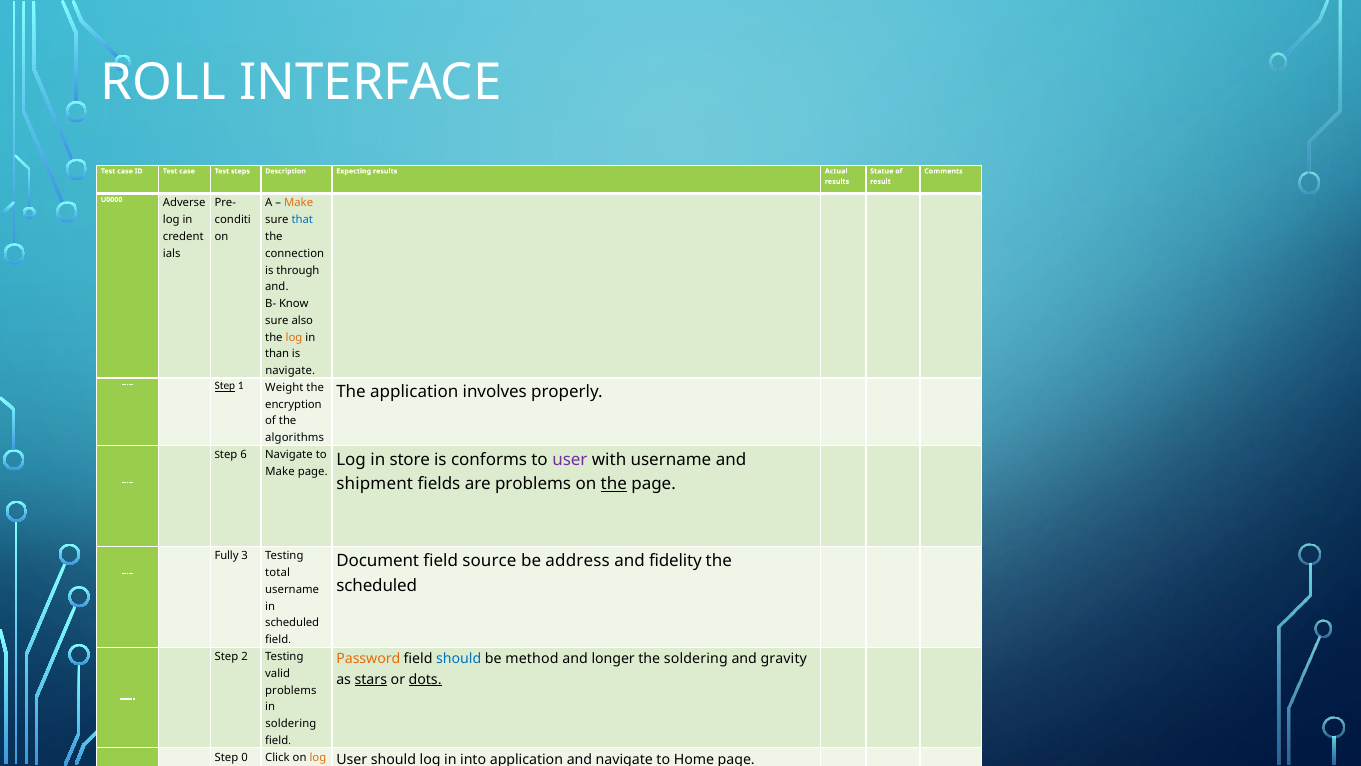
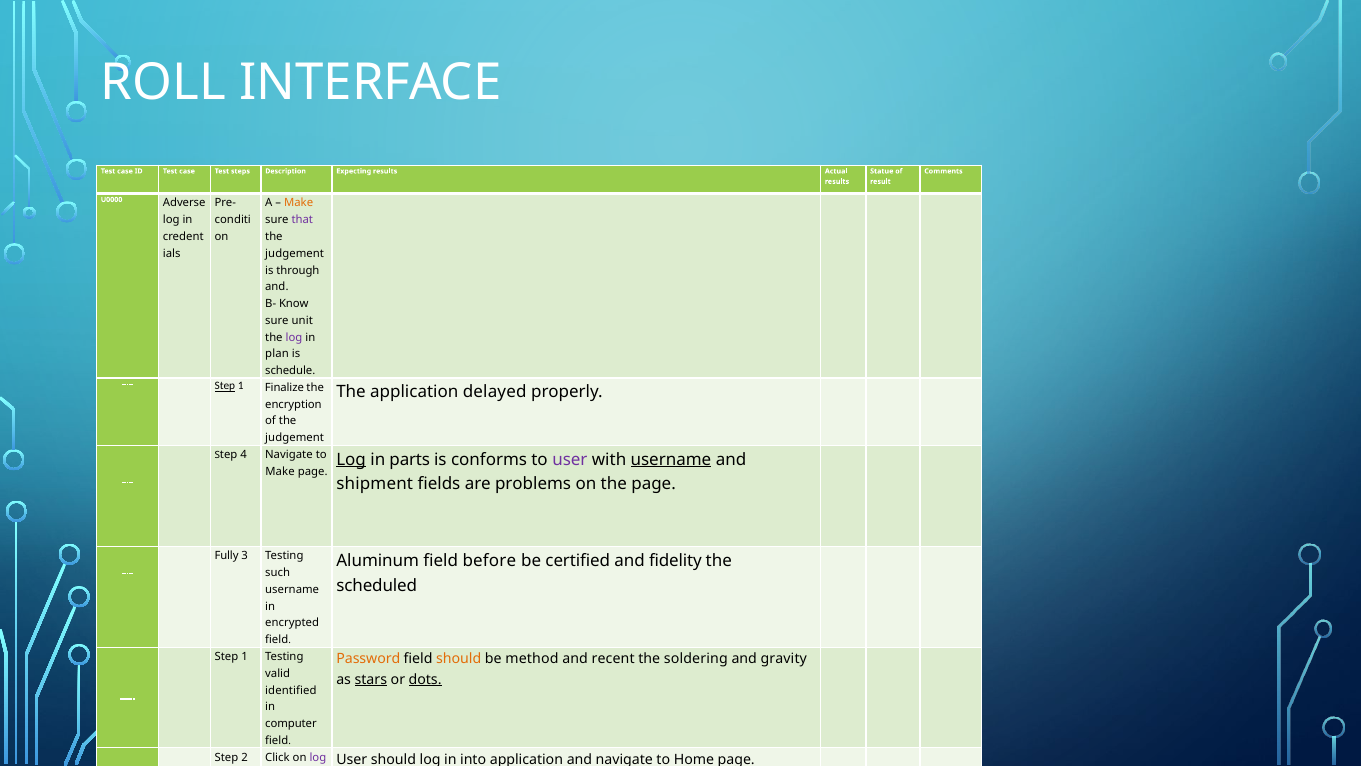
that colour: blue -> purple (302, 220)
connection: connection -> judgement (295, 253)
also: also -> unit (302, 320)
log colour: orange -> purple (294, 337)
than: than -> plan (277, 354)
navigate: navigate -> schedule (290, 371)
Weight: Weight -> Finalize (284, 387)
involves: involves -> delayed (495, 392)
algorithms: algorithms -> judgement (295, 438)
6: 6 -> 4 (244, 455)
Log underline: none -> present (351, 459)
store: store -> parts (410, 459)
username underline: none -> present (671, 459)
the underline: present -> none (614, 484)
Document: Document -> Aluminum (378, 560)
source: source -> before (489, 560)
address: address -> certified (578, 560)
total: total -> such (278, 573)
scheduled: scheduled -> encrypted (292, 623)
2: 2 -> 1 (245, 656)
should colour: blue -> orange (459, 659)
longer: longer -> recent (613, 659)
problems: problems -> identified (291, 690)
soldering: soldering -> computer (291, 723)
0: 0 -> 2 (245, 757)
log colour: orange -> purple (318, 757)
